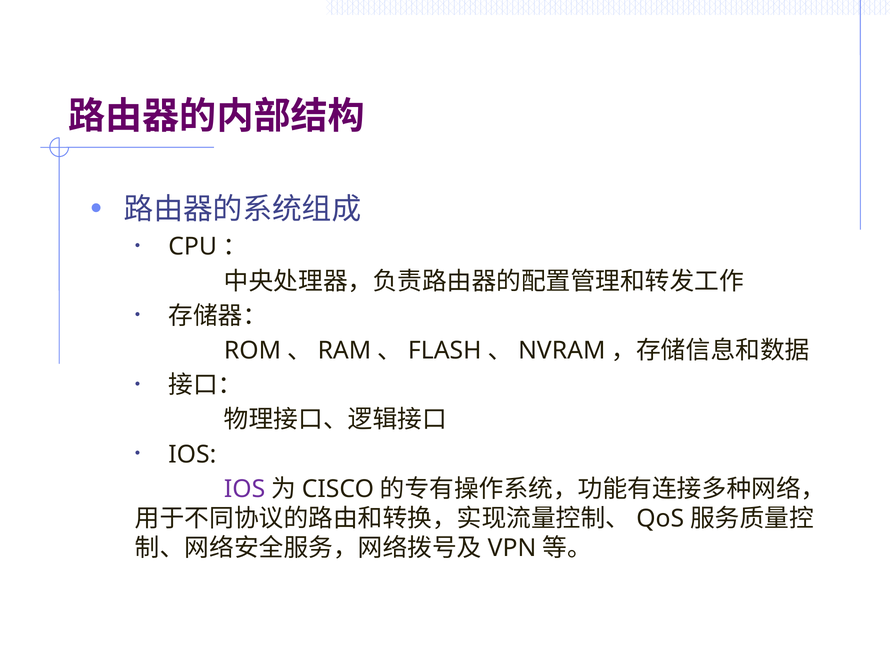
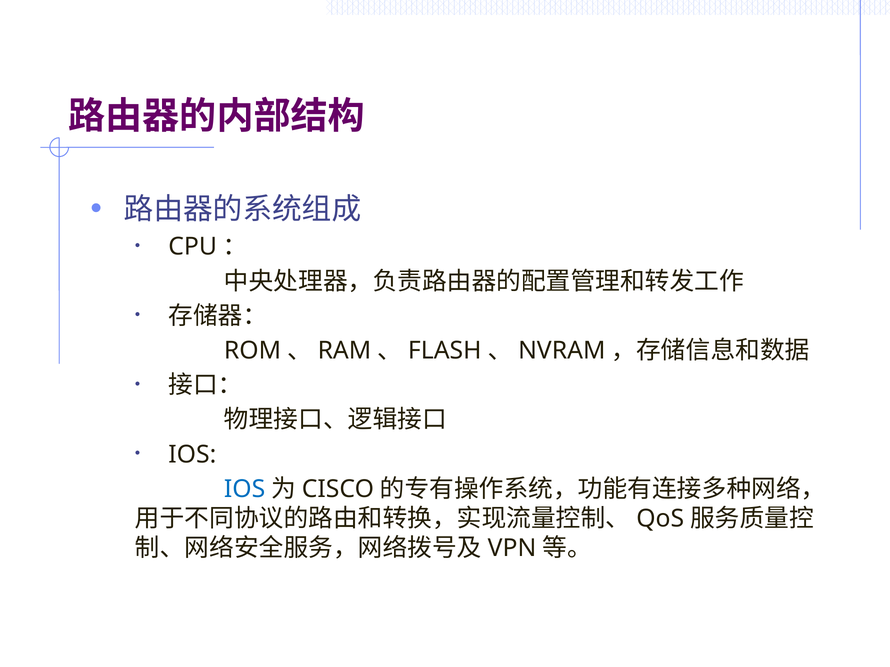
IOS colour: purple -> blue (245, 489)
